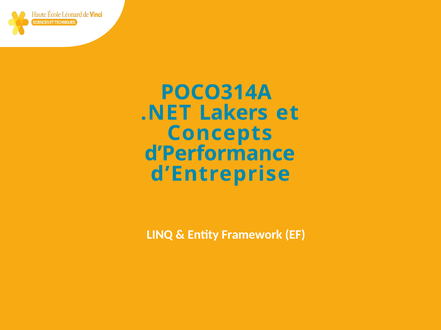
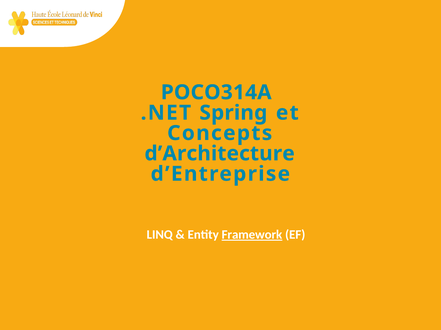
Lakers: Lakers -> Spring (233, 113)
d’Performance: d’Performance -> d’Architecture (220, 154)
Framework underline: none -> present (252, 235)
